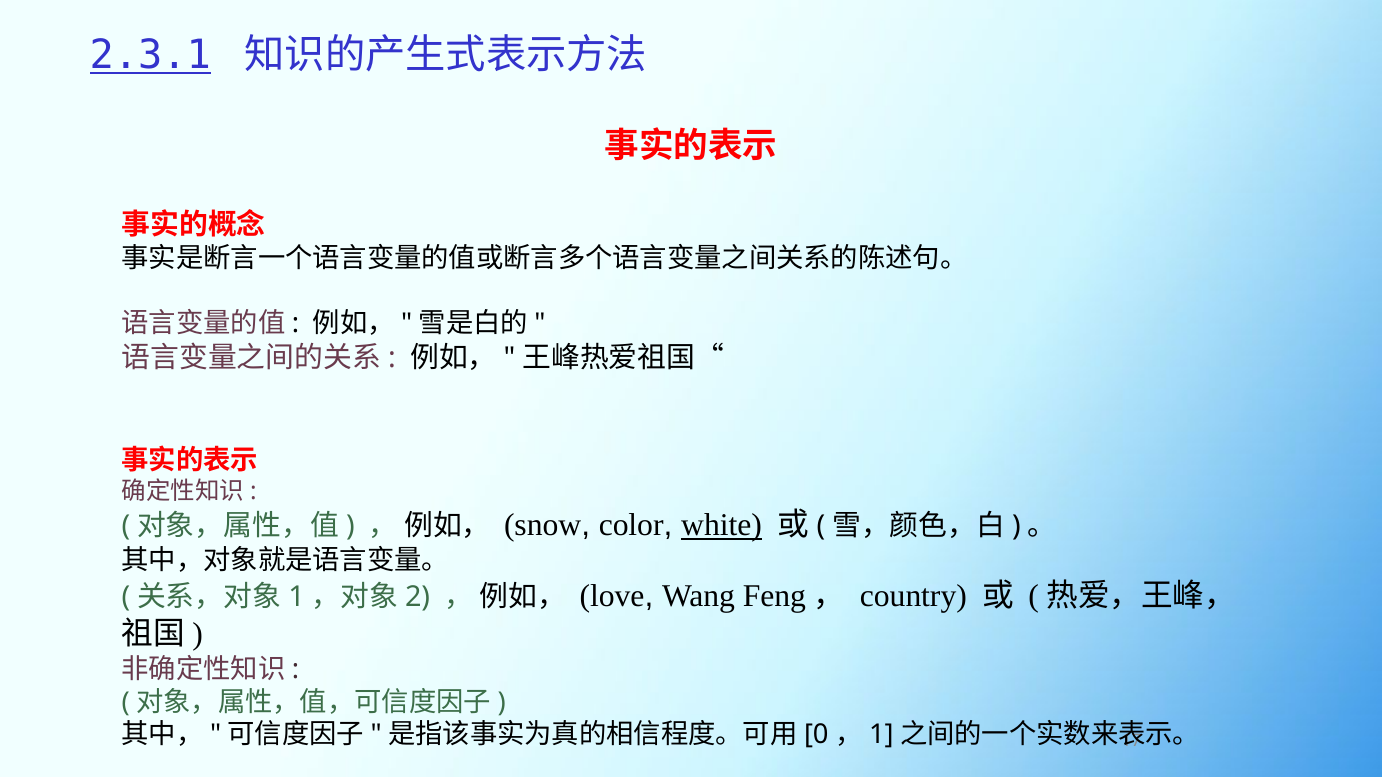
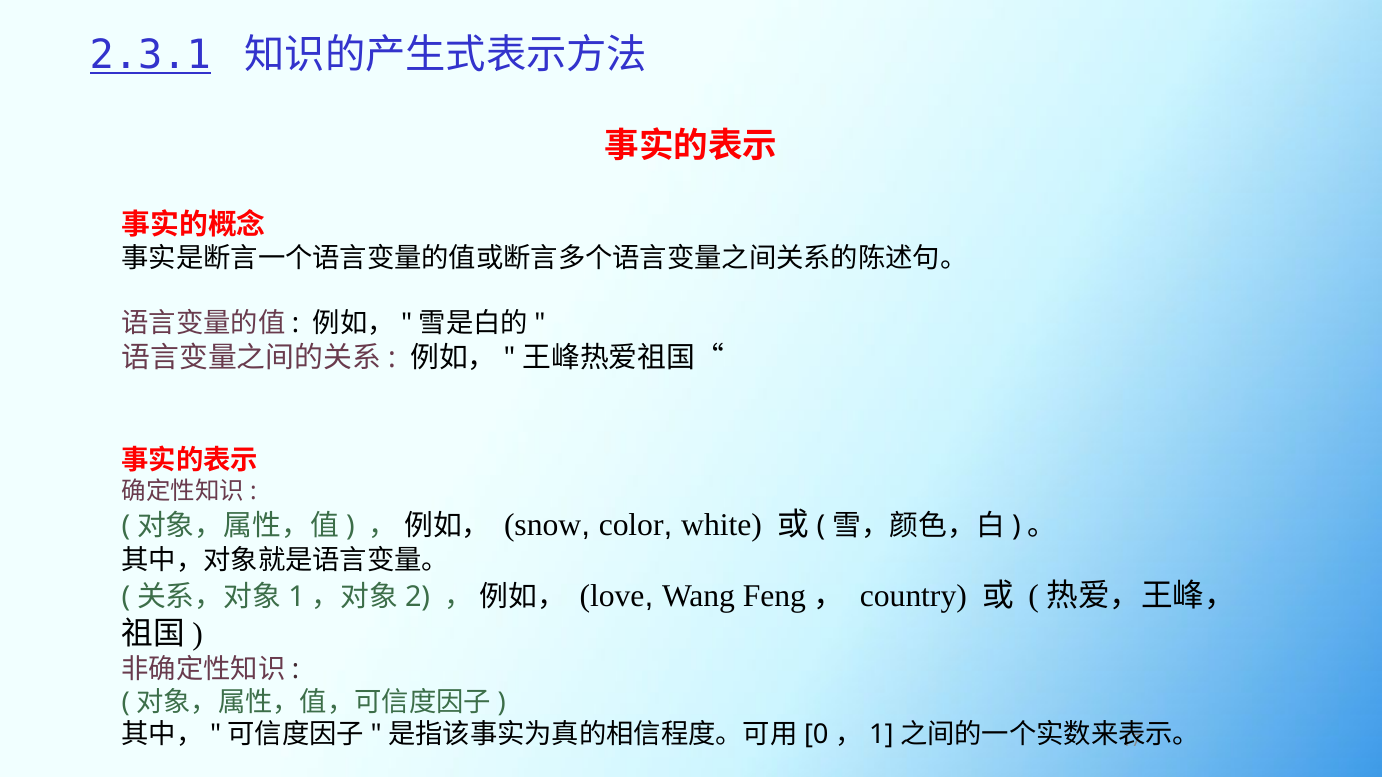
white underline: present -> none (721, 526)
